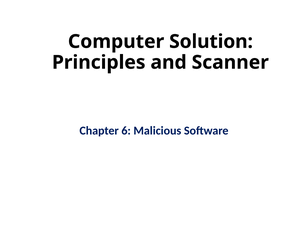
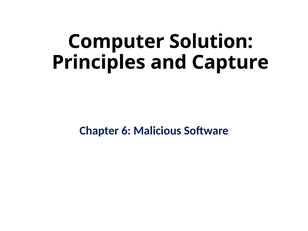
Scanner: Scanner -> Capture (230, 62)
